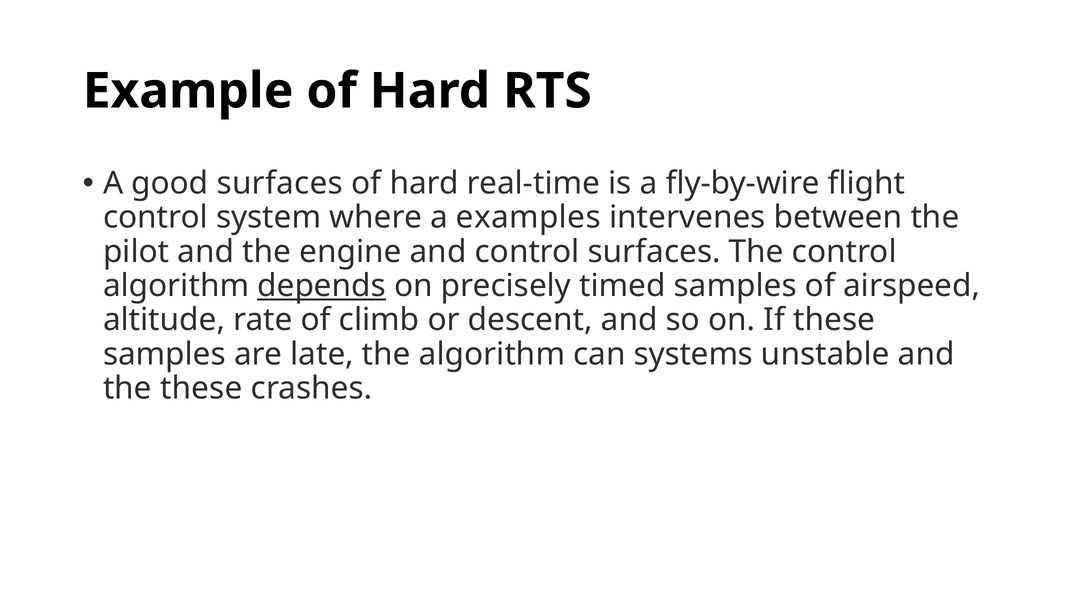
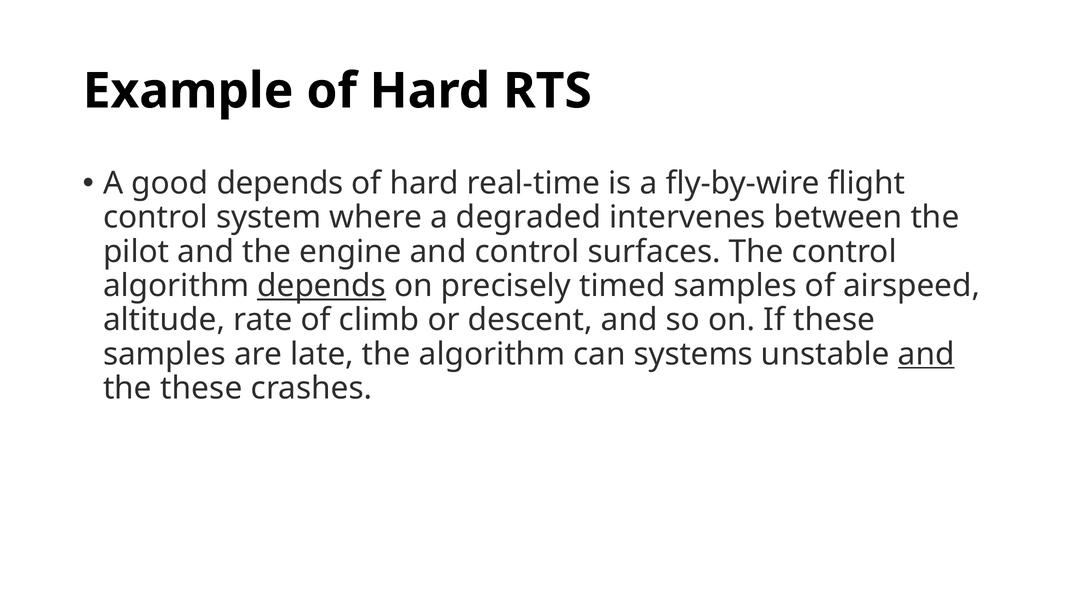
good surfaces: surfaces -> depends (280, 183)
examples: examples -> degraded (529, 218)
and underline: none -> present (926, 354)
